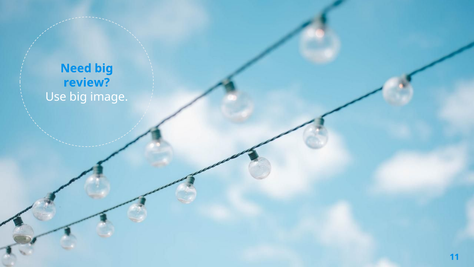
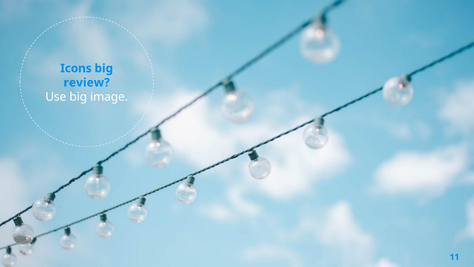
Need: Need -> Icons (76, 68)
